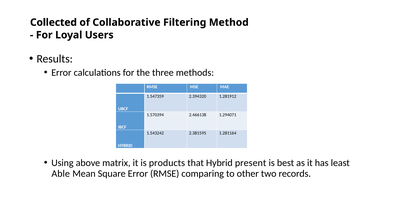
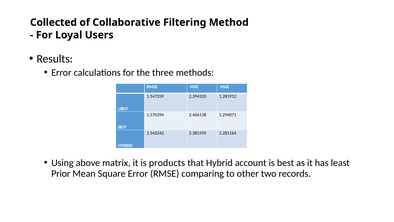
present: present -> account (251, 163)
Able: Able -> Prior (61, 173)
